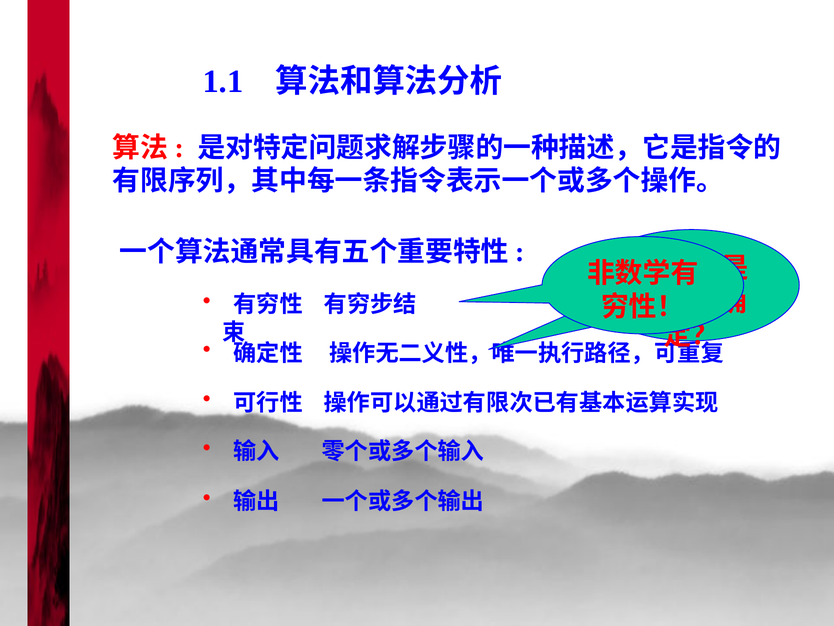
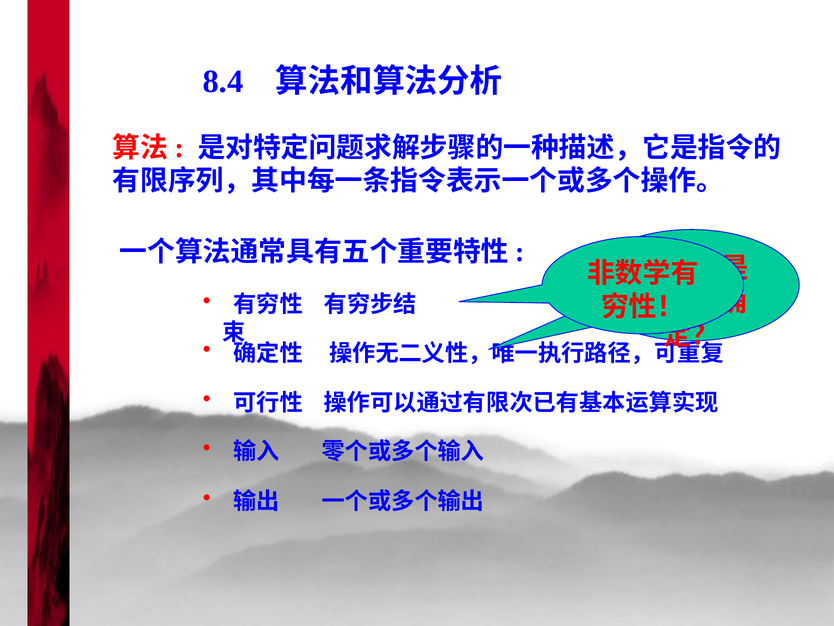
1.1: 1.1 -> 8.4 (223, 81)
